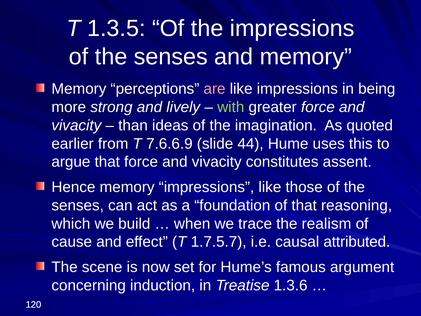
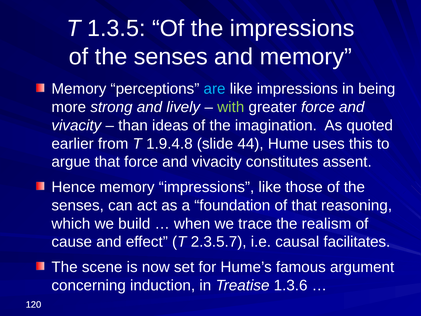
are colour: pink -> light blue (215, 89)
7.6.6.9: 7.6.6.9 -> 1.9.4.8 (169, 144)
1.7.5.7: 1.7.5.7 -> 2.3.5.7 (219, 242)
attributed: attributed -> facilitates (357, 242)
